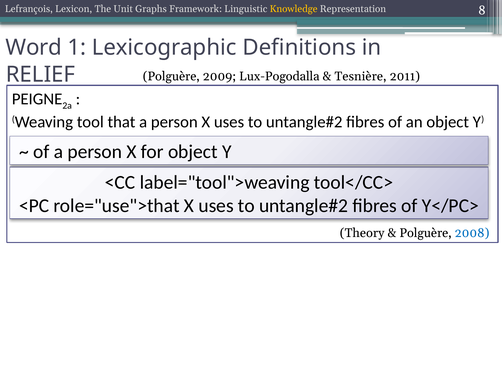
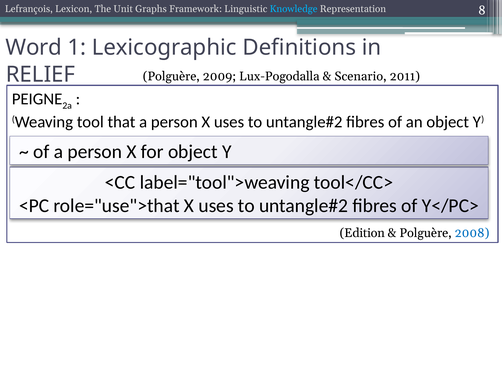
Knowledge colour: yellow -> light blue (294, 9)
Tesnière: Tesnière -> Scenario (361, 77)
Theory: Theory -> Edition (362, 233)
